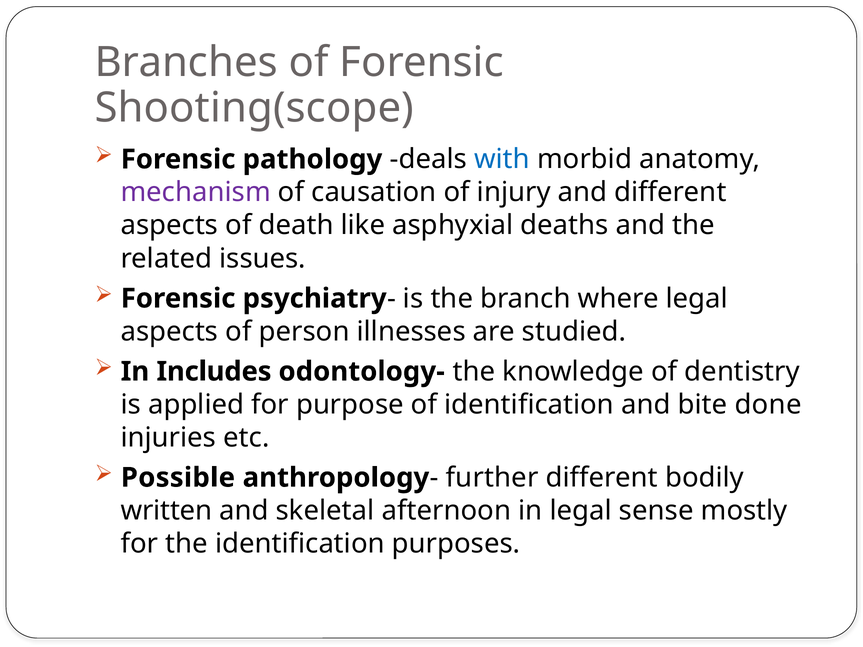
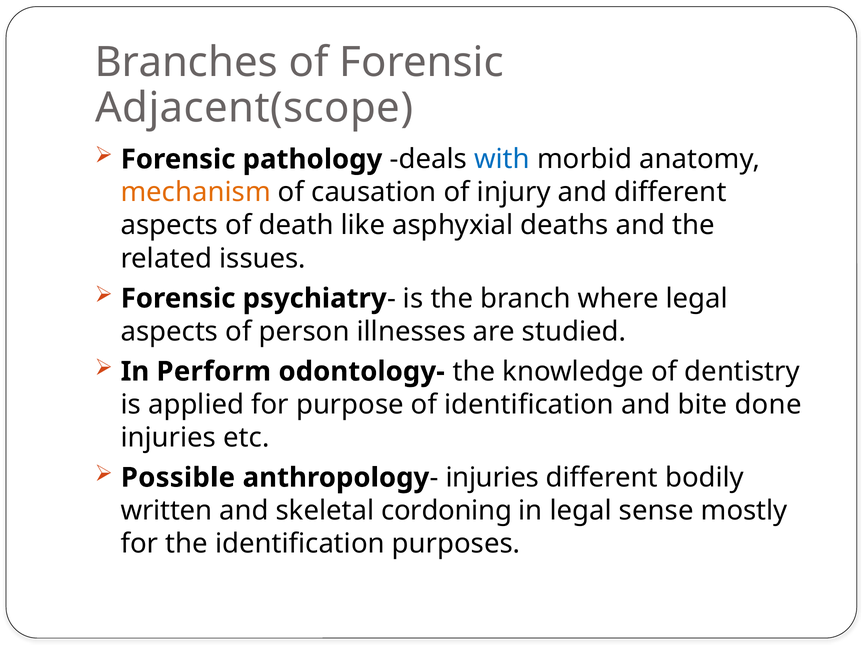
Shooting(scope: Shooting(scope -> Adjacent(scope (254, 108)
mechanism colour: purple -> orange (196, 192)
Includes: Includes -> Perform (214, 372)
further: further -> injuries (492, 478)
afternoon: afternoon -> cordoning (447, 511)
